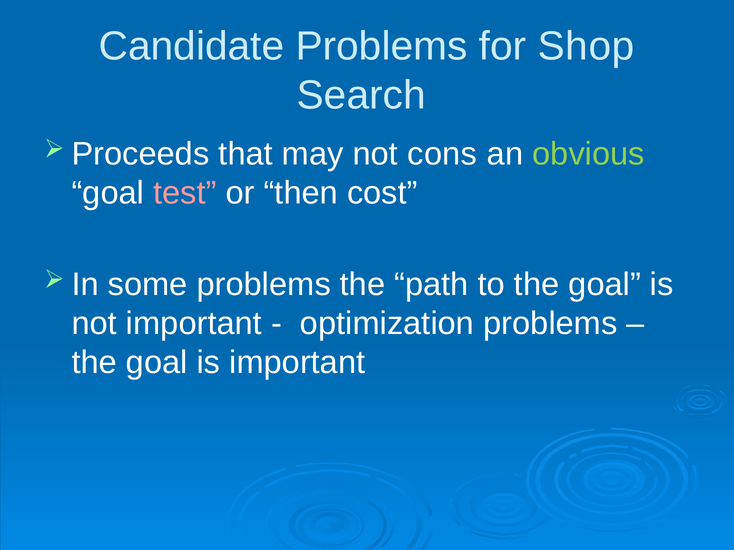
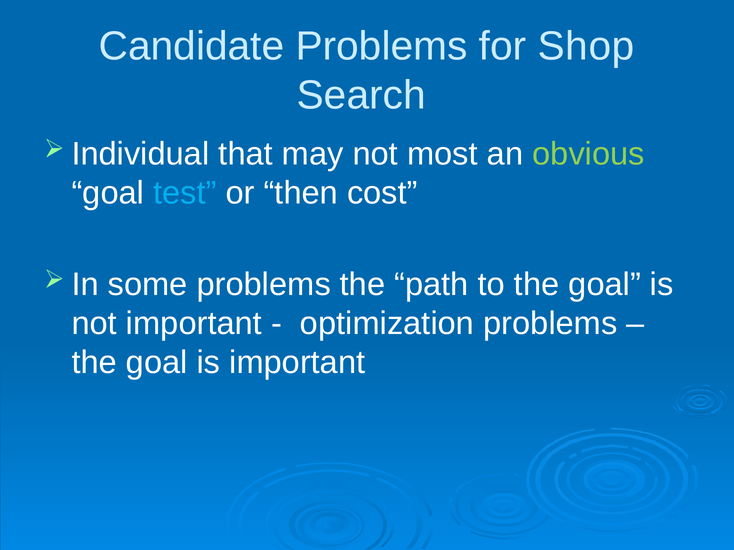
Proceeds: Proceeds -> Individual (140, 154)
cons: cons -> most (442, 154)
test colour: pink -> light blue (185, 193)
